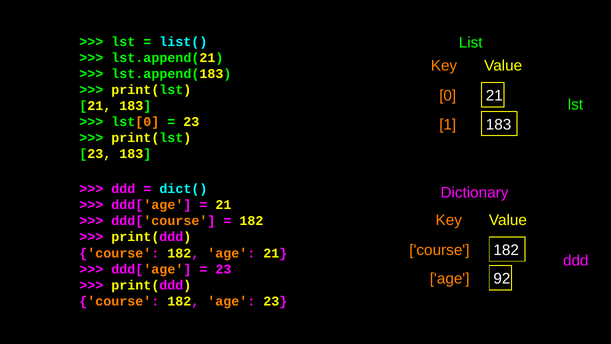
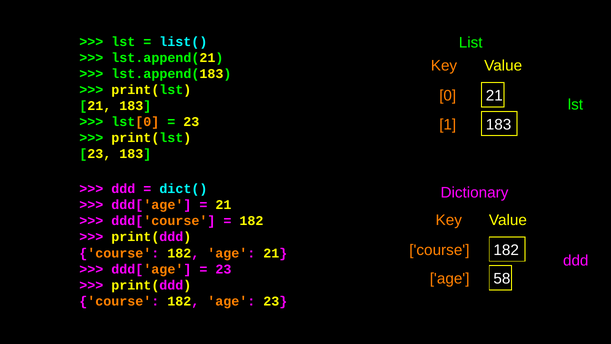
92: 92 -> 58 (502, 279)
